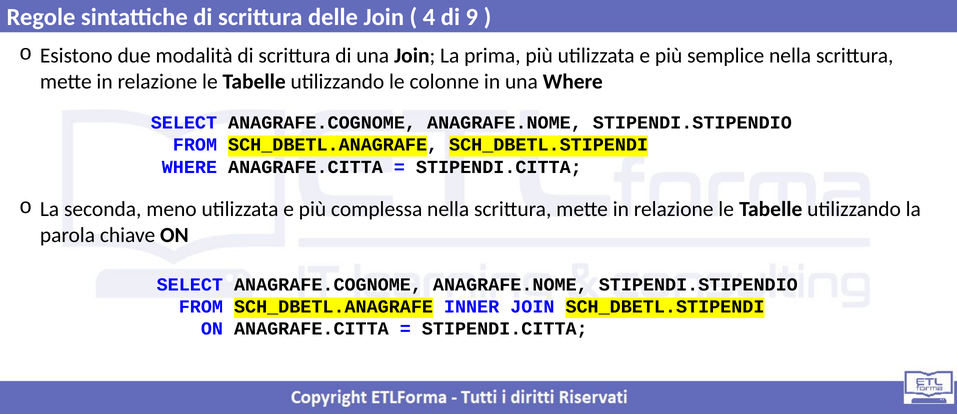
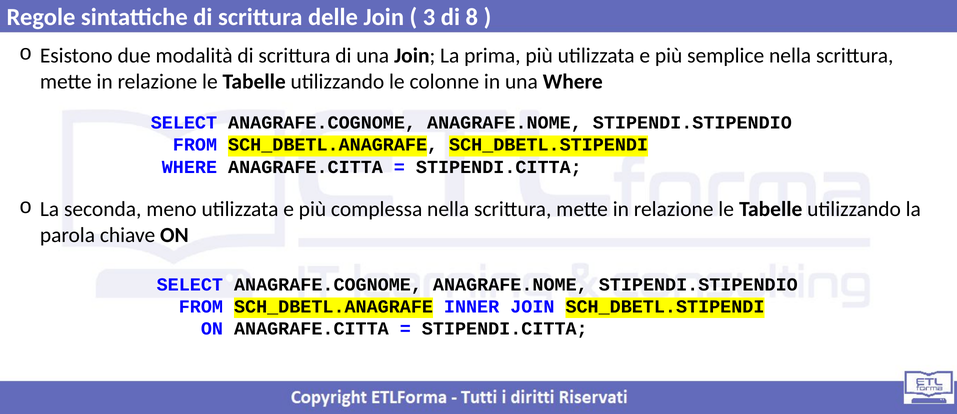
4: 4 -> 3 (429, 17)
9: 9 -> 8 (472, 17)
